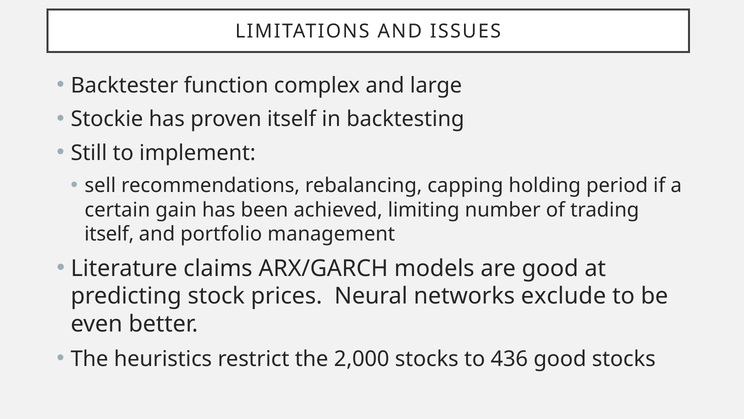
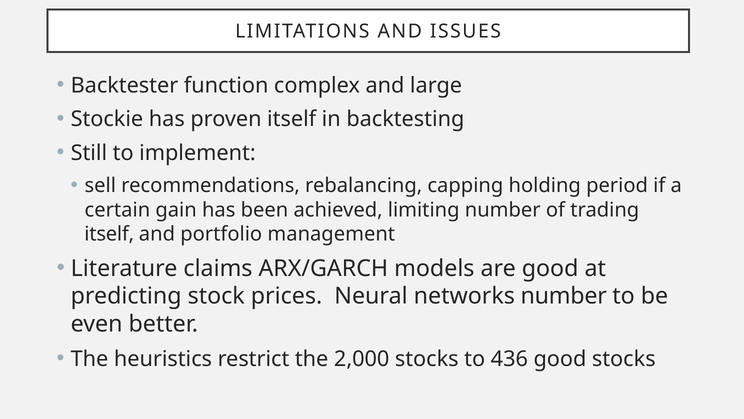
networks exclude: exclude -> number (564, 296)
